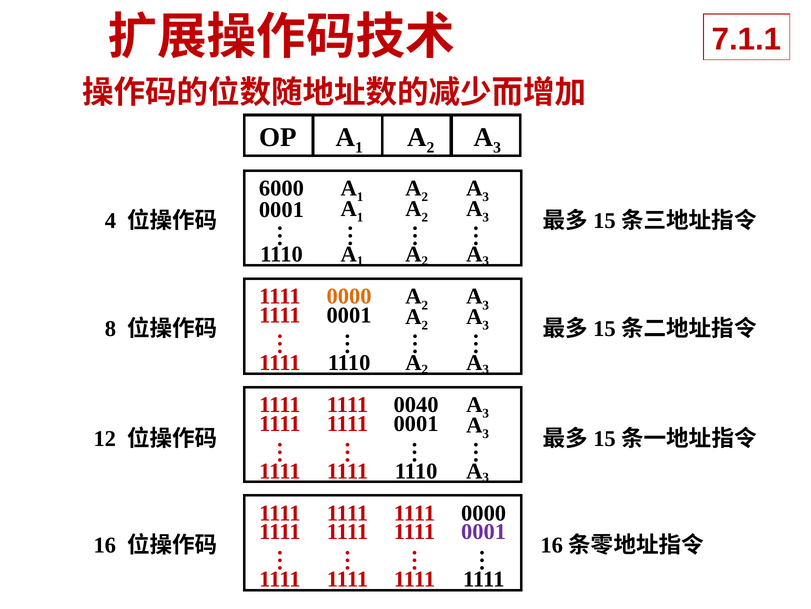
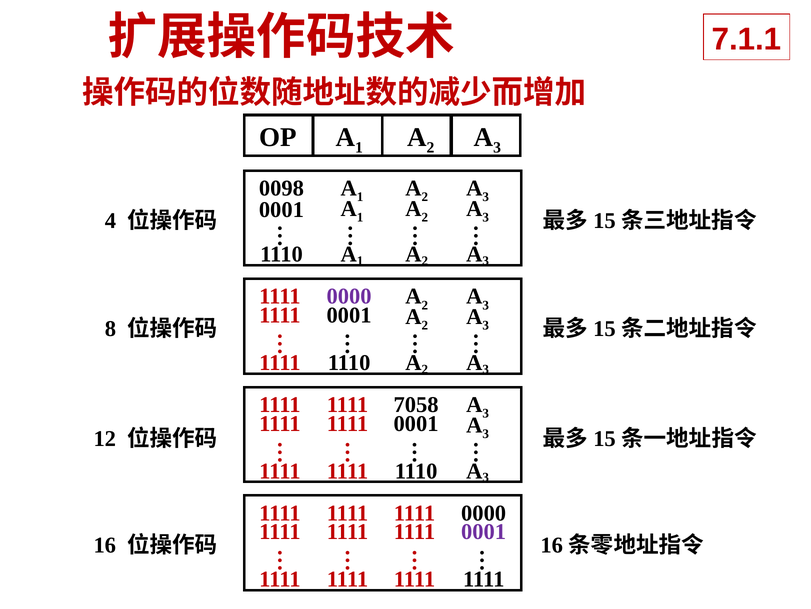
6000: 6000 -> 0098 (281, 188)
0000 colour: orange -> purple (349, 296)
0040: 0040 -> 7058 (416, 404)
